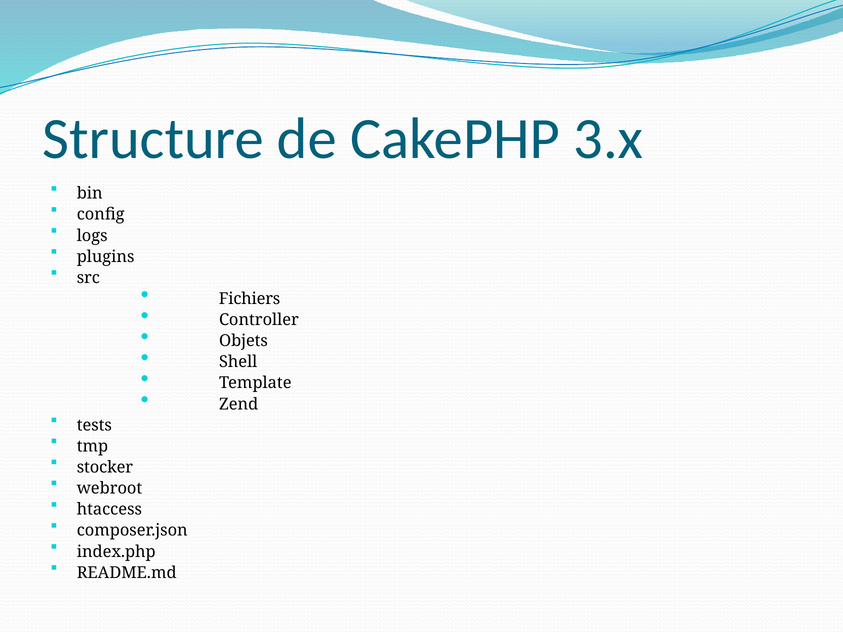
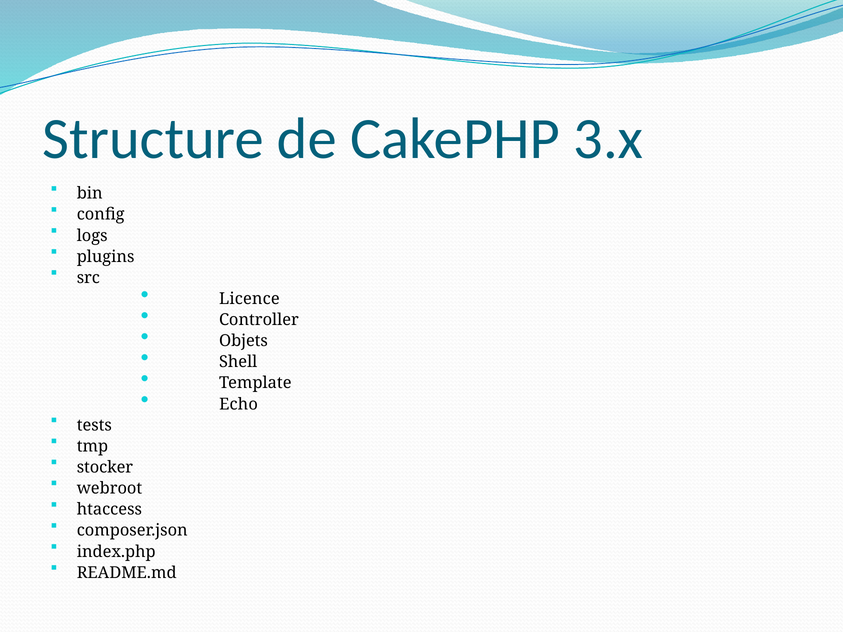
Fichiers: Fichiers -> Licence (249, 299)
Zend: Zend -> Echo (239, 404)
